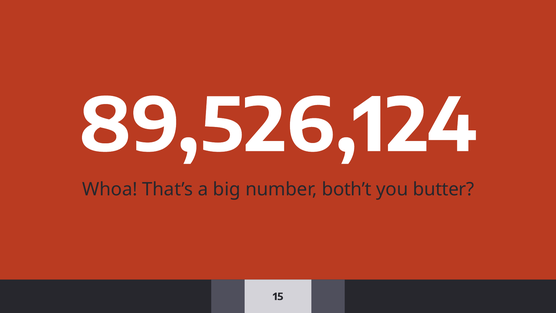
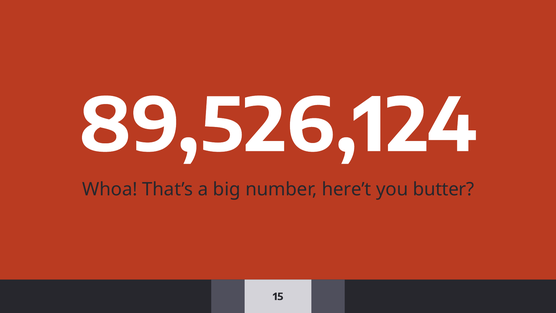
both’t: both’t -> here’t (347, 189)
